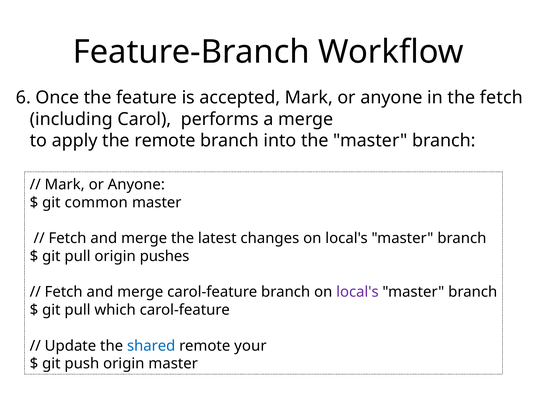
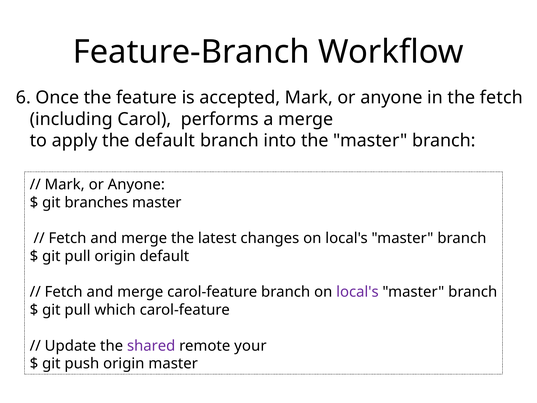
the remote: remote -> default (165, 141)
common: common -> branches (96, 202)
origin pushes: pushes -> default (164, 256)
shared colour: blue -> purple (151, 346)
